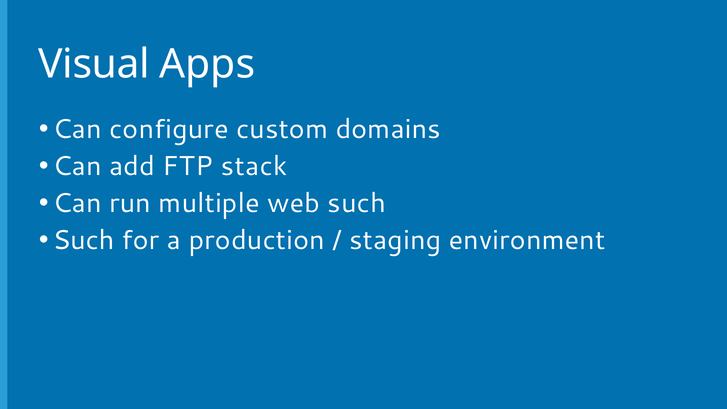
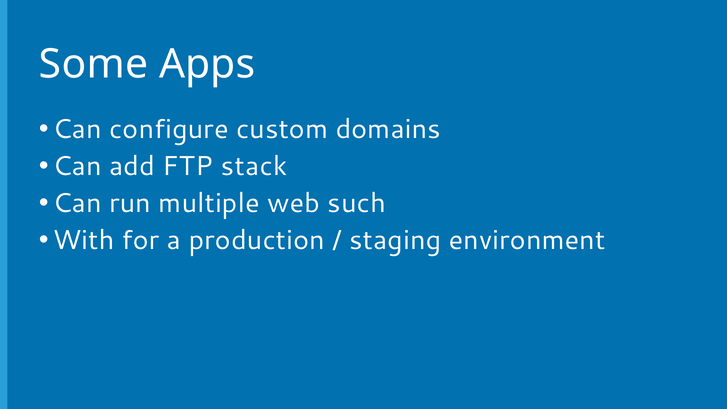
Visual: Visual -> Some (94, 64)
Such: Such -> With (83, 240)
